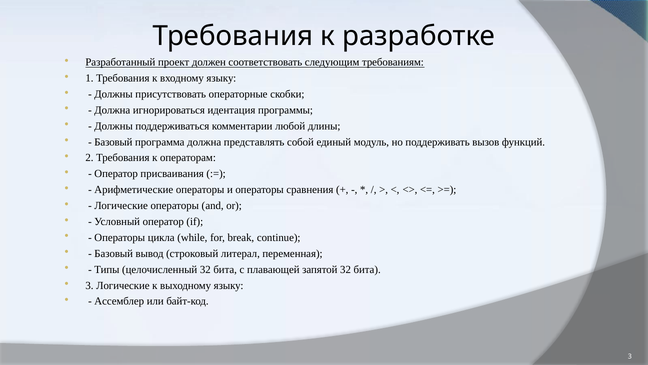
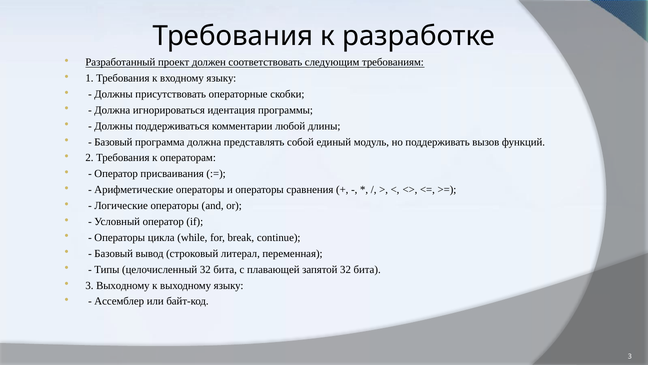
3 Логические: Логические -> Выходному (123, 285)
